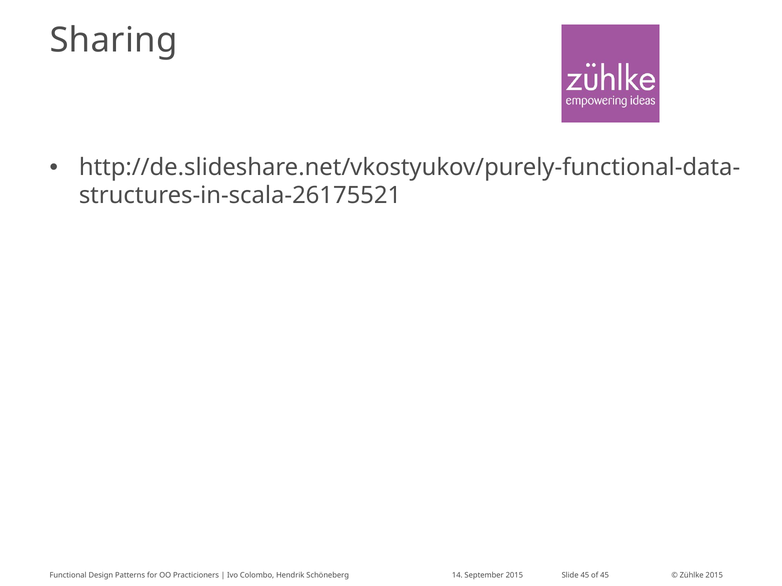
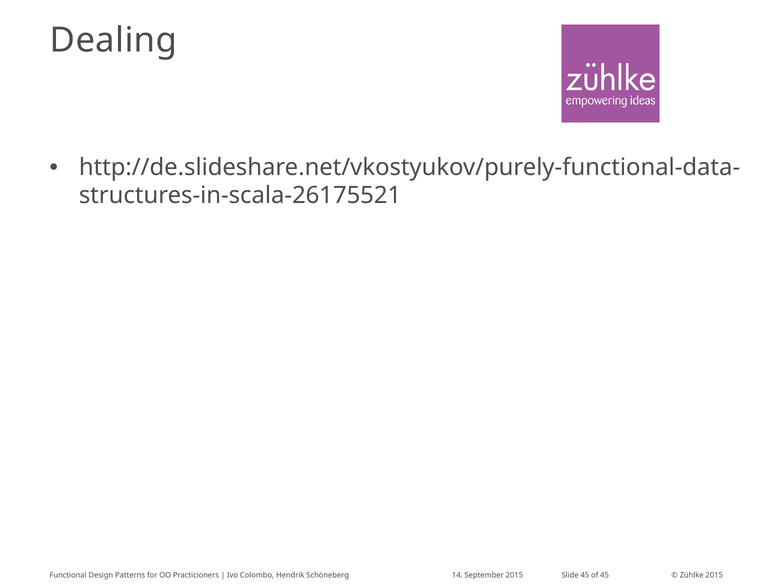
Sharing: Sharing -> Dealing (113, 40)
